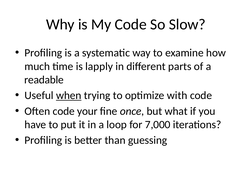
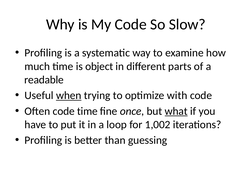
lapply: lapply -> object (99, 66)
code your: your -> time (87, 111)
what underline: none -> present (176, 111)
7,000: 7,000 -> 1,002 (158, 125)
